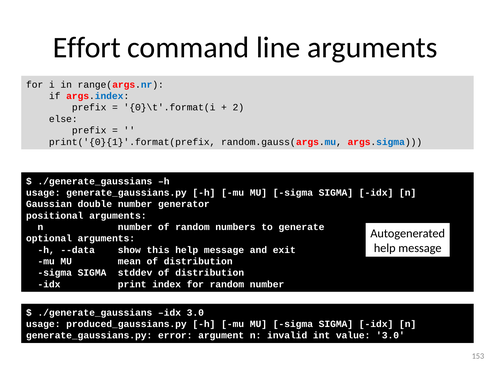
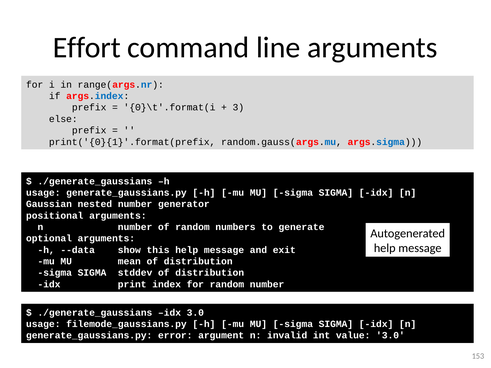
2: 2 -> 3 (238, 108)
double: double -> nested (95, 204)
produced_gaussians.py: produced_gaussians.py -> filemode_gaussians.py (126, 324)
